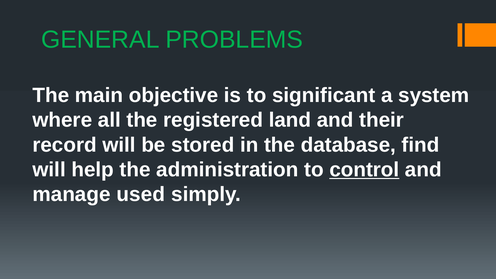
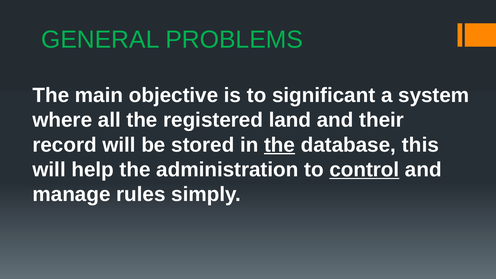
the underline: none -> present (280, 145)
find: find -> this (420, 145)
used: used -> rules (141, 194)
